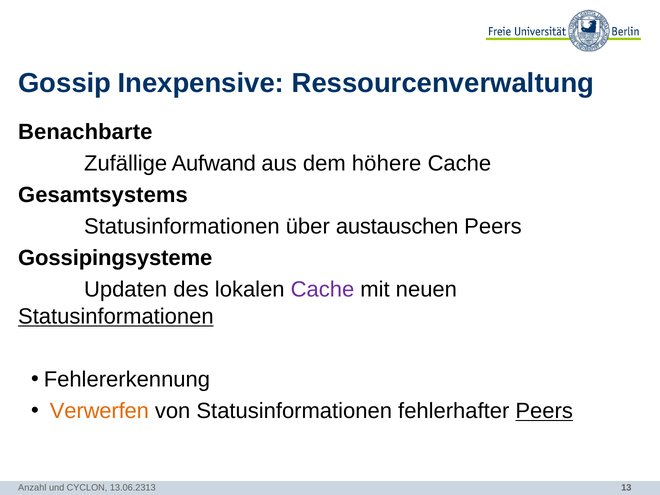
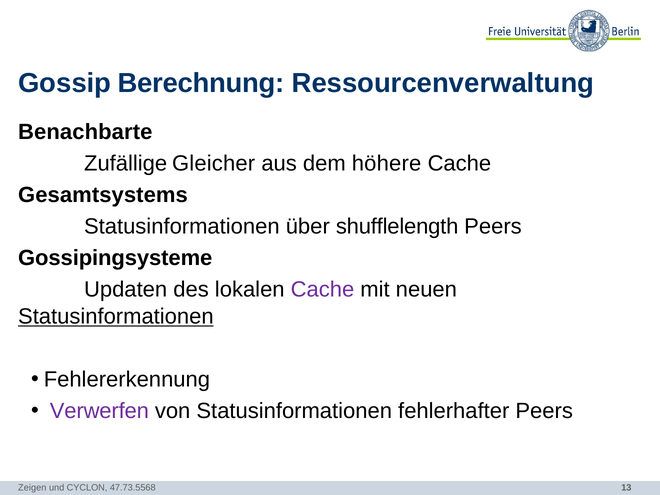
Inexpensive: Inexpensive -> Berechnung (201, 83)
Aufwand: Aufwand -> Gleicher (214, 164)
austauschen: austauschen -> shufflelength (397, 227)
Verwerfen colour: orange -> purple (99, 411)
Peers underline: present -> none (544, 411)
Anzahl: Anzahl -> Zeigen (32, 488)
13.06.2313: 13.06.2313 -> 47.73.5568 (133, 488)
